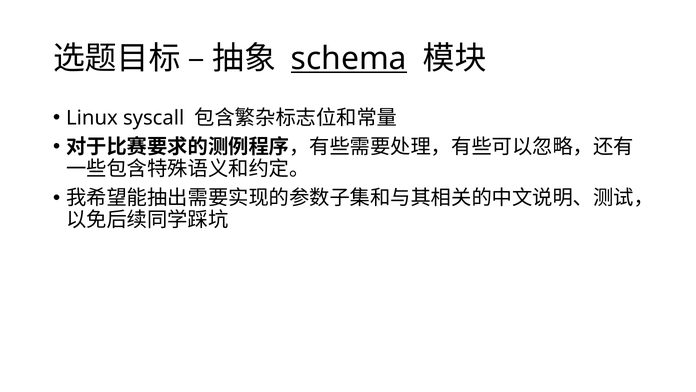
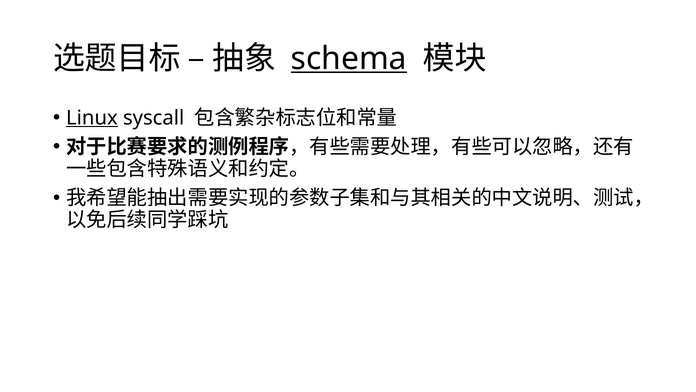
Linux underline: none -> present (92, 118)
